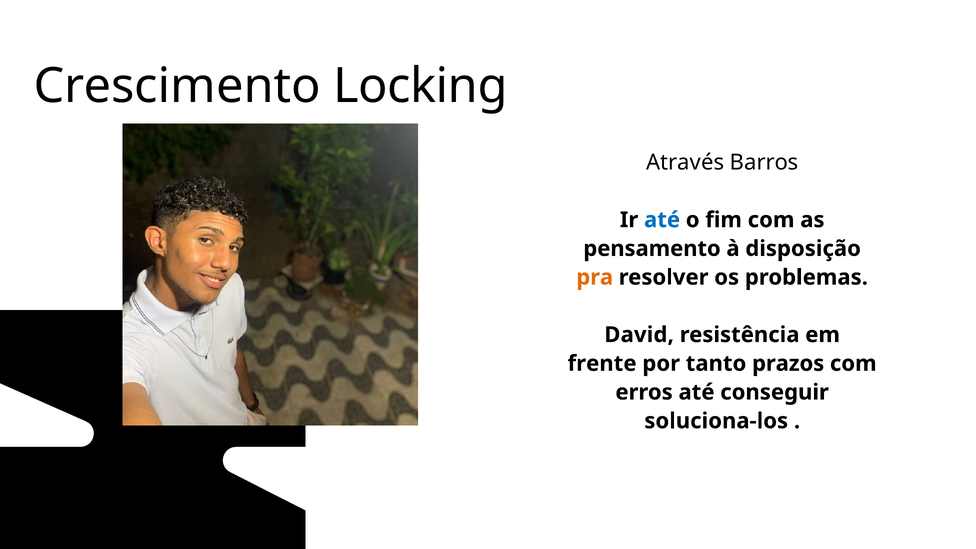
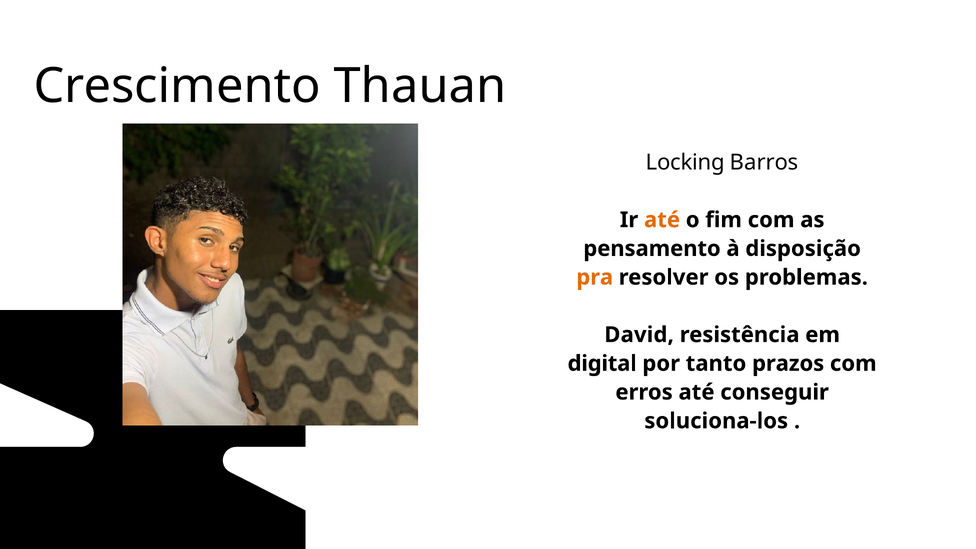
Locking: Locking -> Thauan (420, 86)
Através: Através -> Locking (685, 162)
até colour: blue -> orange (662, 220)
frente: frente -> digital (602, 364)
